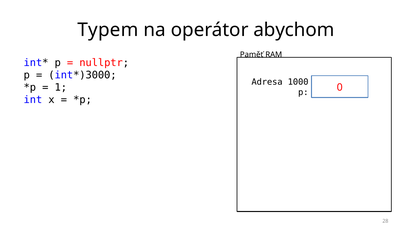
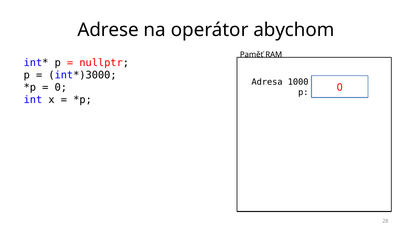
Typem: Typem -> Adrese (108, 30)
1: 1 -> 0 (61, 87)
